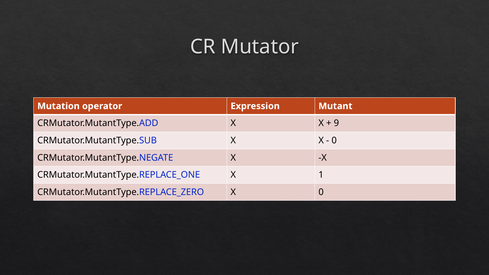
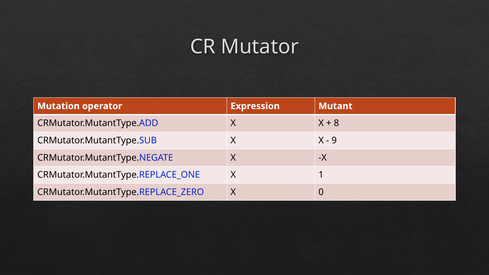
9: 9 -> 8 (336, 123)
0: 0 -> 9 (334, 140)
